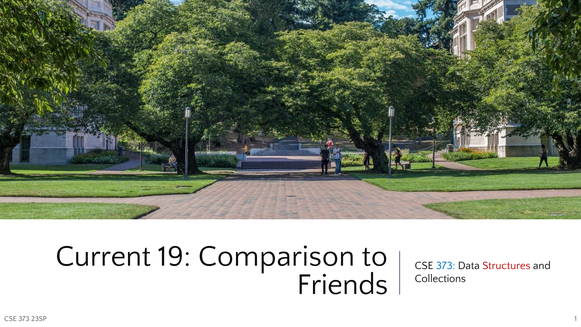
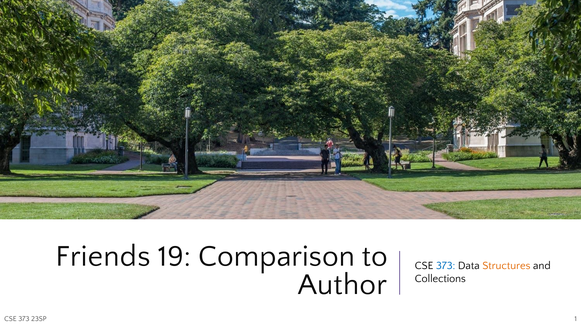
Current: Current -> Friends (103, 256)
Structures colour: red -> orange (506, 265)
Friends: Friends -> Author (342, 284)
